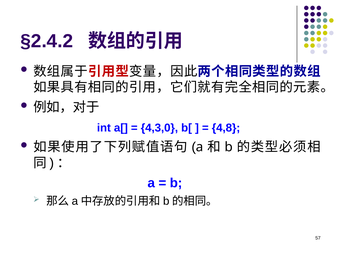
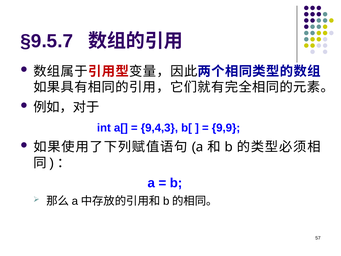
§2.4.2: §2.4.2 -> §9.5.7 (47, 41)
4,3,0: 4,3,0 -> 9,4,3 (159, 128)
4,8: 4,8 -> 9,9 (226, 128)
